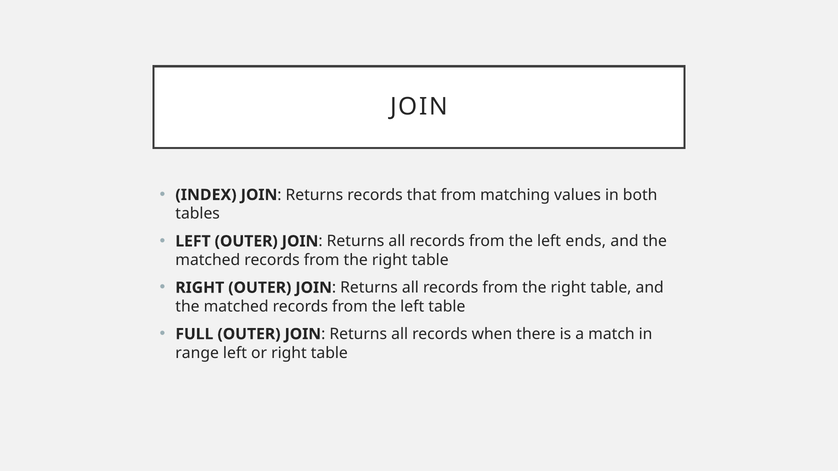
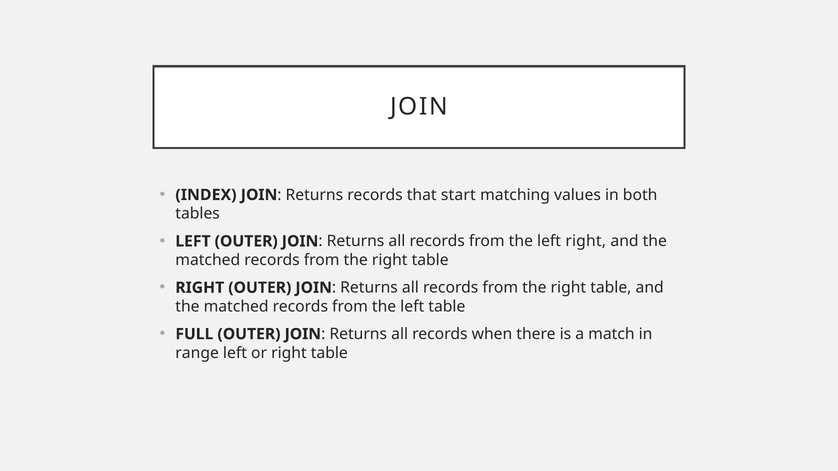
that from: from -> start (458, 195)
left ends: ends -> right (586, 241)
